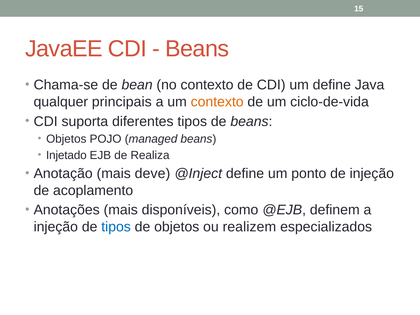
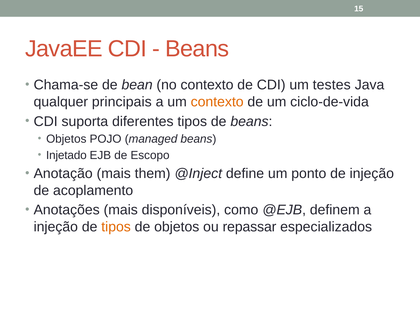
um define: define -> testes (332, 85)
Realiza: Realiza -> Escopo (150, 155)
deve: deve -> them (153, 174)
tipos colour: blue -> orange (116, 227)
realizem: realizem -> repassar (249, 227)
